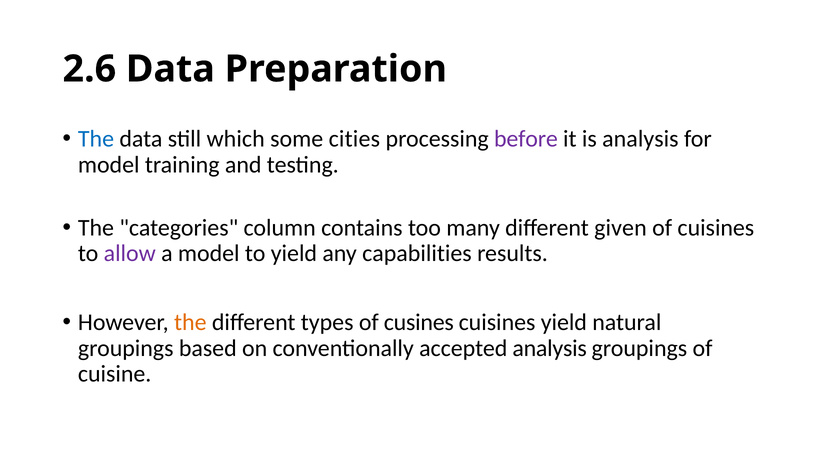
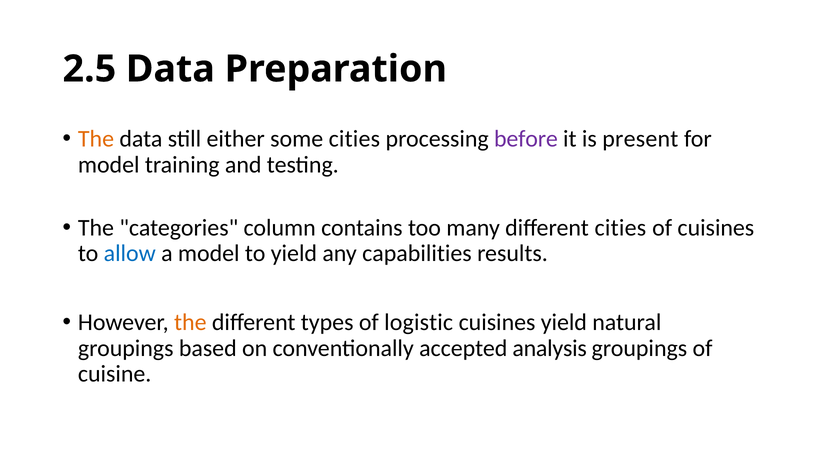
2.6: 2.6 -> 2.5 (89, 69)
The colour: blue -> orange (96, 139)
which: which -> either (236, 139)
is analysis: analysis -> present (640, 139)
different given: given -> cities (620, 228)
allow colour: purple -> blue (130, 253)
cusines: cusines -> logistic (419, 322)
